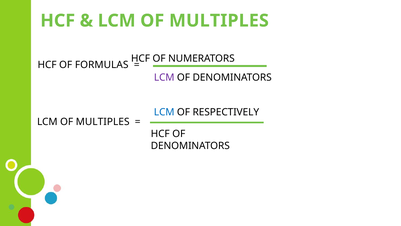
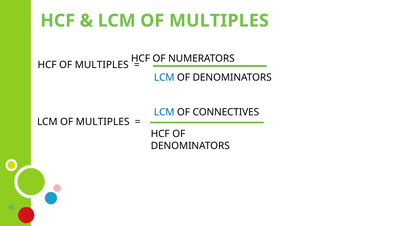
HCF OF FORMULAS: FORMULAS -> MULTIPLES (102, 65)
LCM colour: purple -> blue (164, 77)
RESPECTIVELY: RESPECTIVELY -> CONNECTIVES (226, 112)
